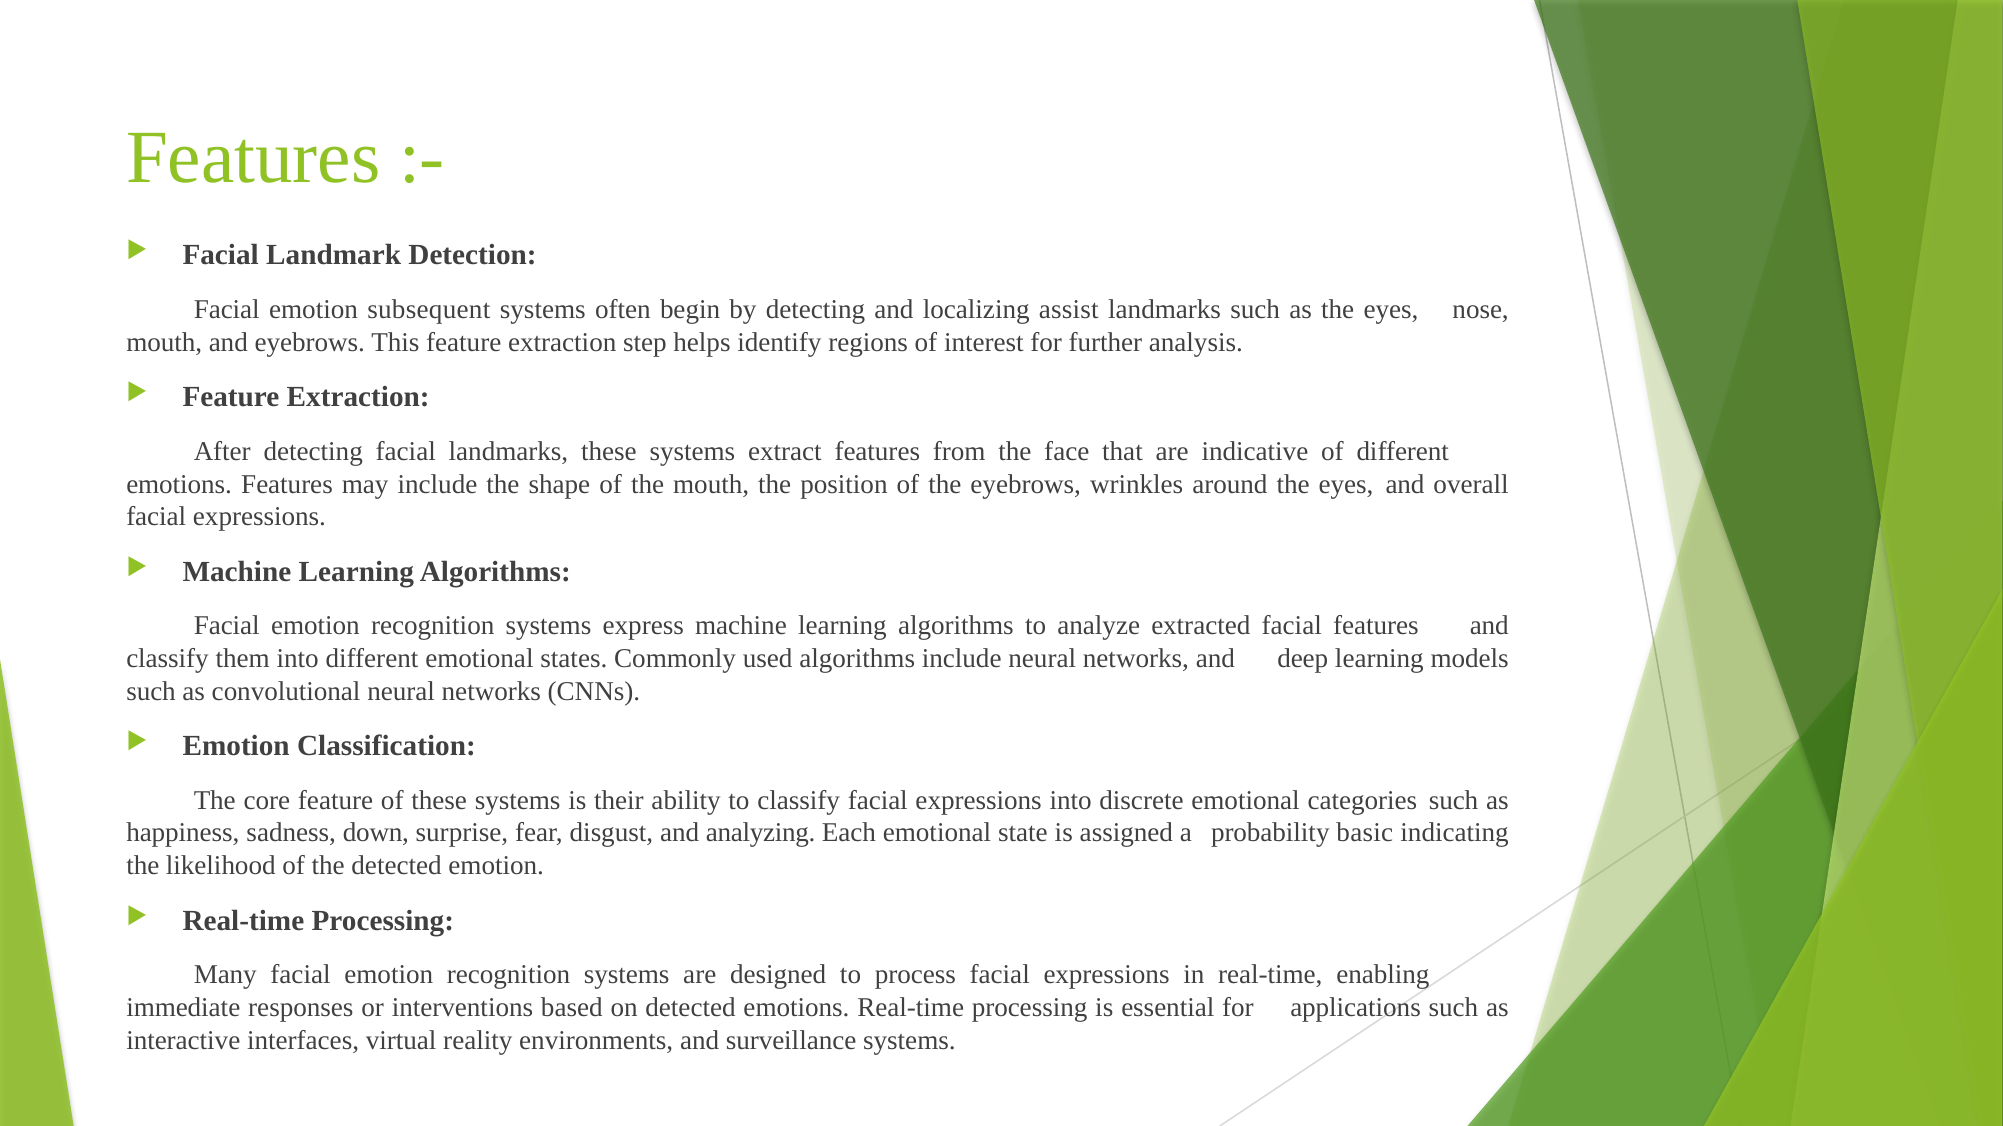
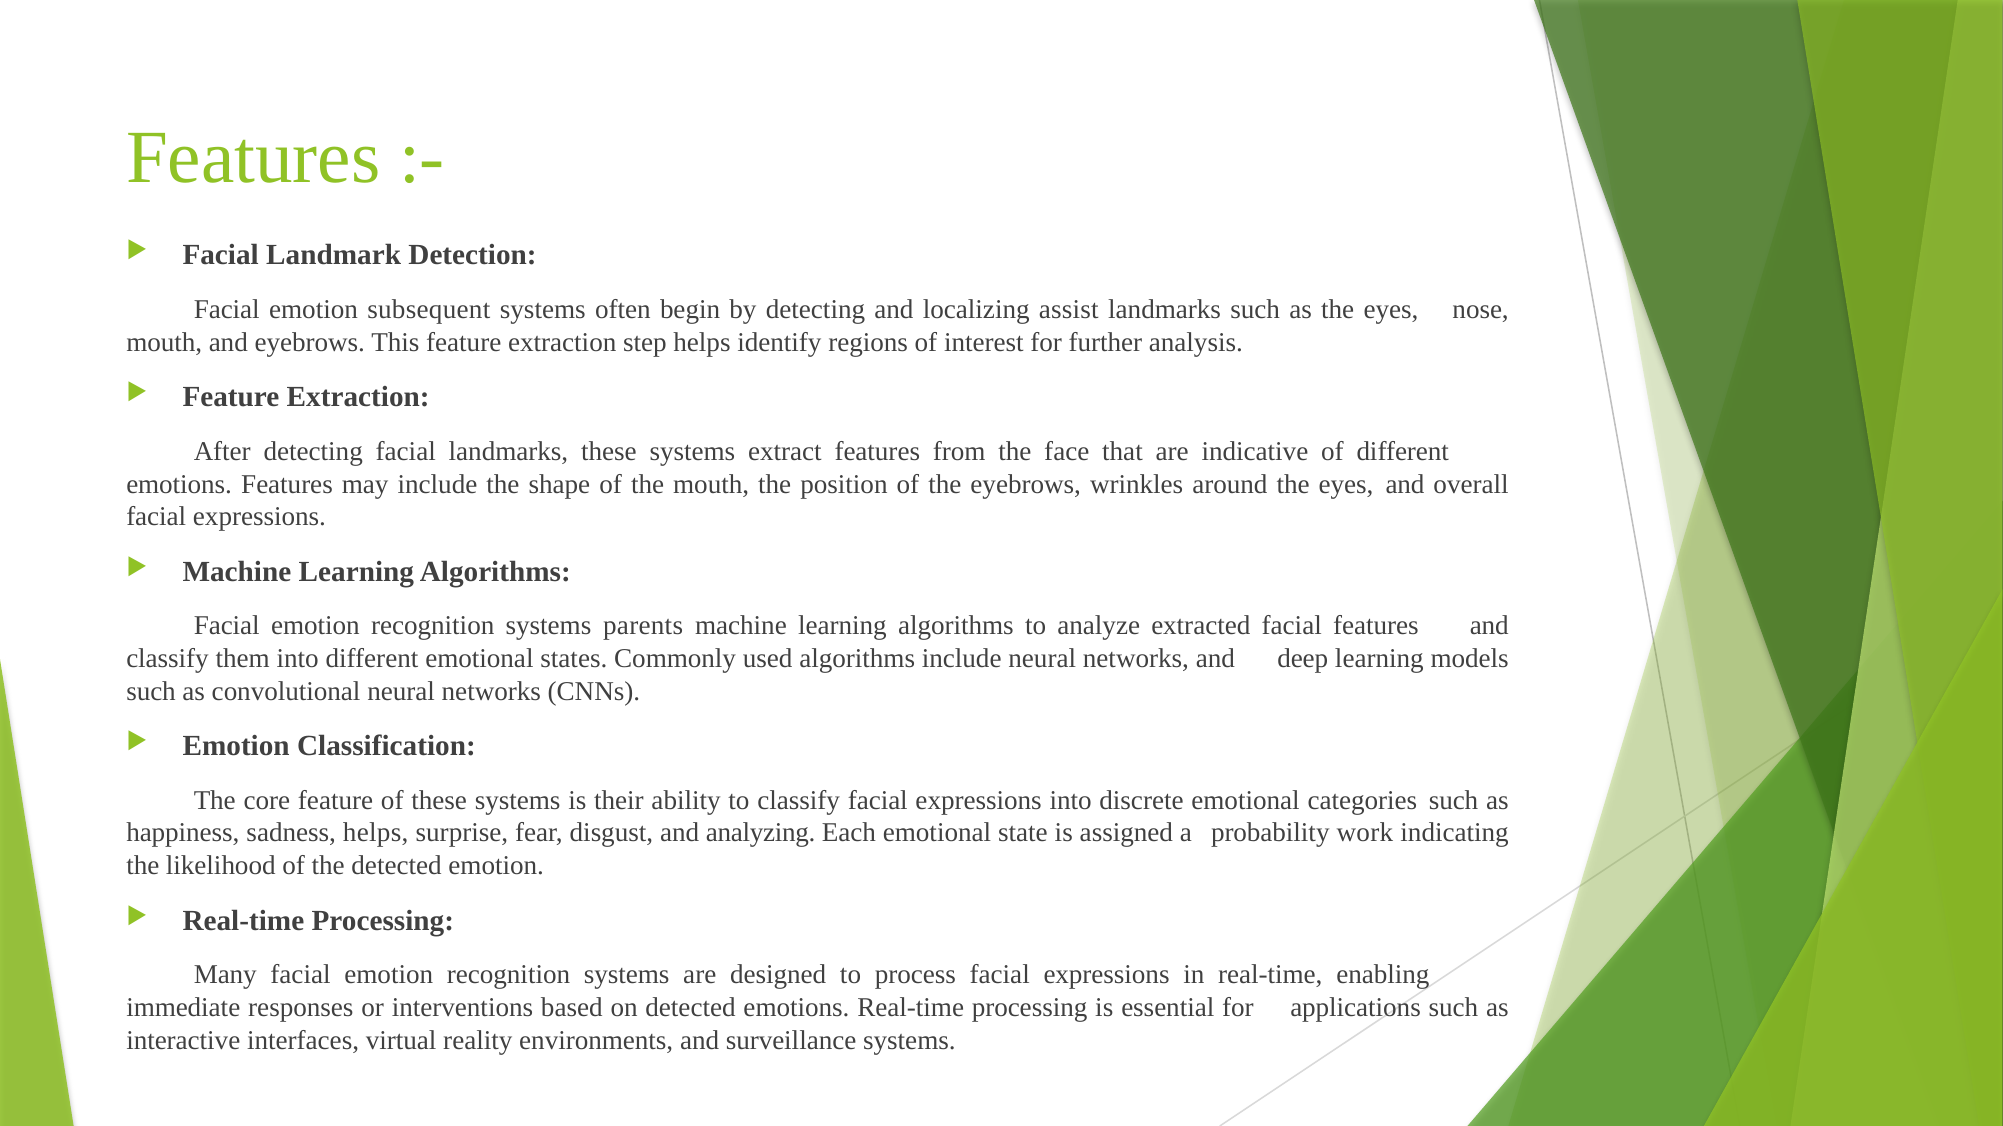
express: express -> parents (643, 626)
sadness down: down -> helps (376, 834)
basic: basic -> work (1365, 834)
